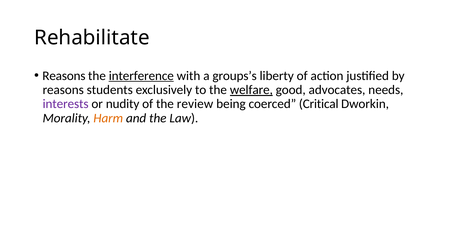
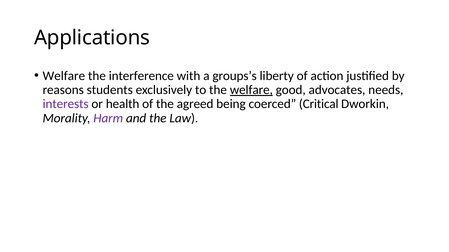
Rehabilitate: Rehabilitate -> Applications (92, 38)
Reasons: Reasons -> Welfare (64, 76)
interference underline: present -> none (141, 76)
nudity: nudity -> health (123, 104)
review: review -> agreed (195, 104)
Harm colour: orange -> purple (108, 118)
